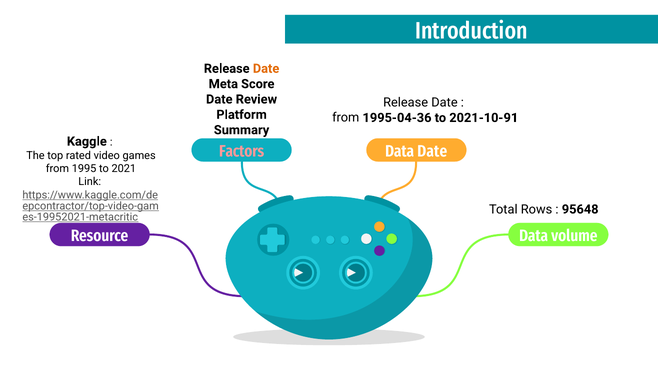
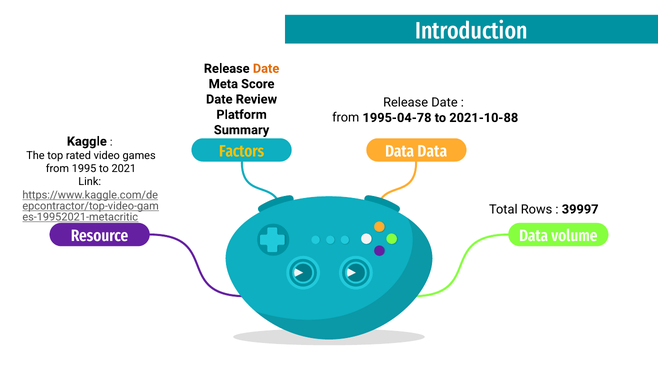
1995-04-36: 1995-04-36 -> 1995-04-78 (397, 118)
2021-10-91: 2021-10-91 -> 2021-10-88 (484, 118)
Factors colour: pink -> yellow (242, 151)
Data Date: Date -> Data (432, 151)
95648: 95648 -> 39997 (580, 209)
